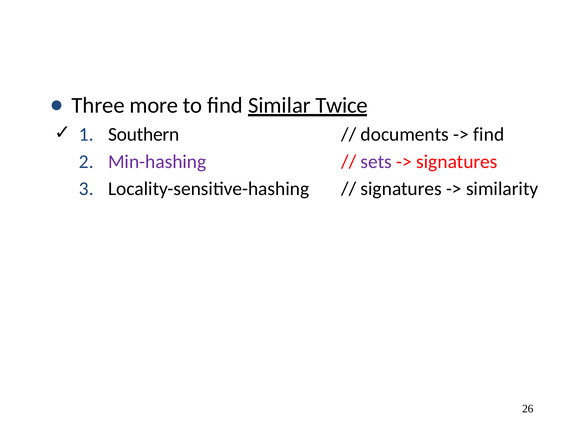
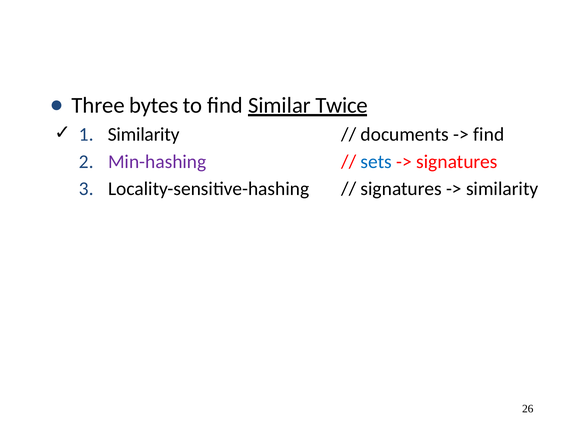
more: more -> bytes (154, 106)
Southern: Southern -> Similarity (144, 134)
sets colour: purple -> blue (376, 162)
